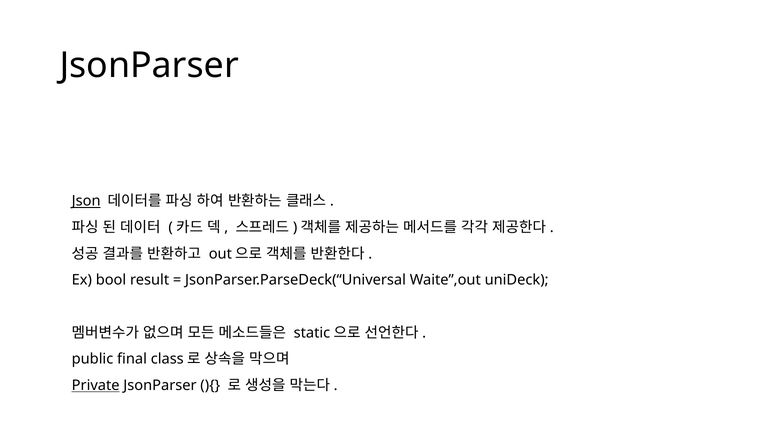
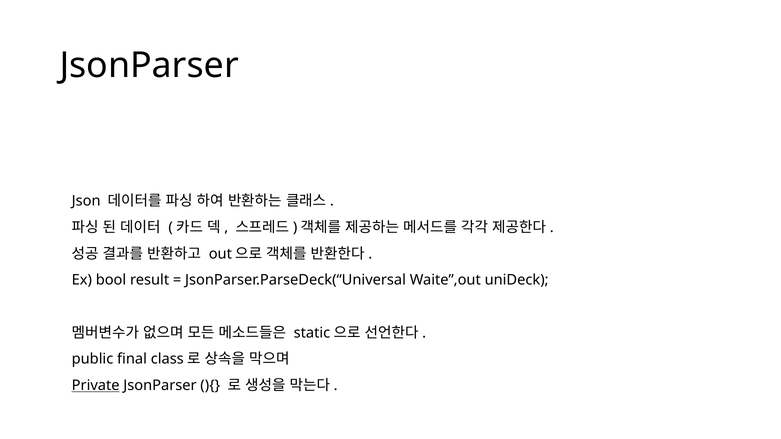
Json underline: present -> none (86, 201)
